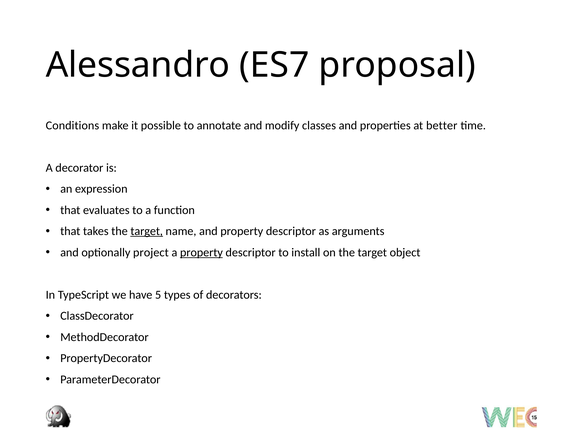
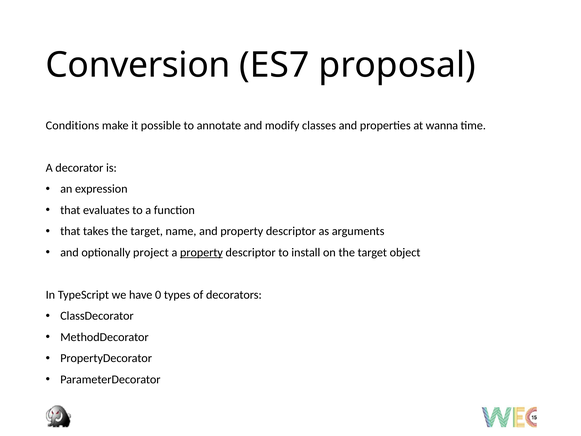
Alessandro: Alessandro -> Conversion (138, 65)
better: better -> wanna (442, 125)
target underline: present -> none (147, 231)
5: 5 -> 0 (158, 295)
